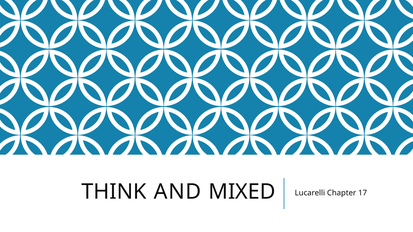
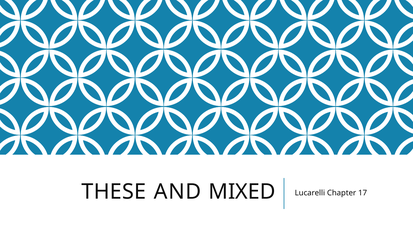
THINK: THINK -> THESE (114, 192)
